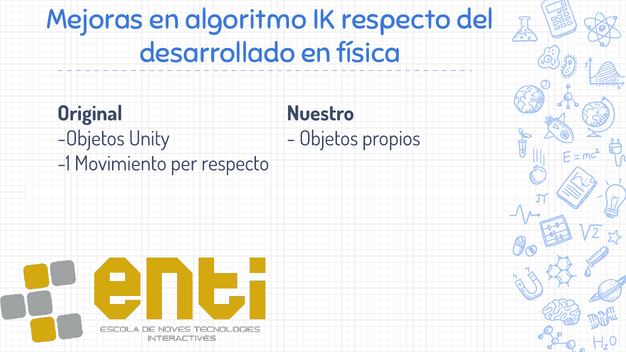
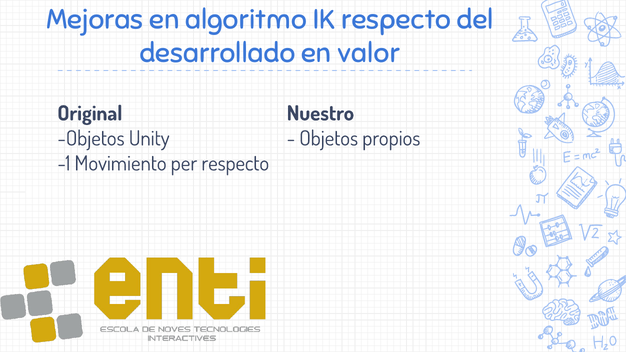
física: física -> valor (369, 53)
